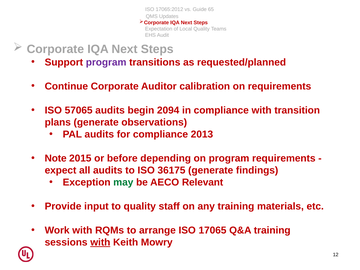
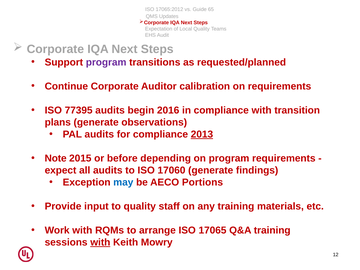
57065: 57065 -> 77395 (79, 110)
2094: 2094 -> 2016 (168, 110)
2013 underline: none -> present (202, 134)
36175: 36175 -> 17060 (171, 170)
may colour: green -> blue (123, 182)
Relevant: Relevant -> Portions (202, 182)
